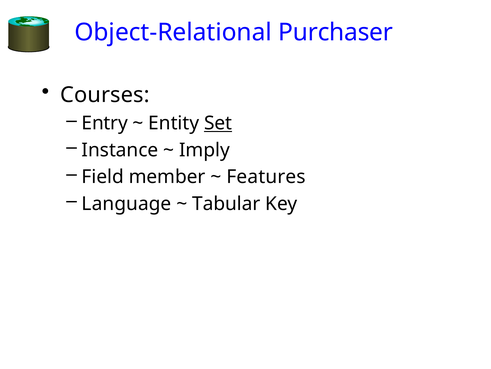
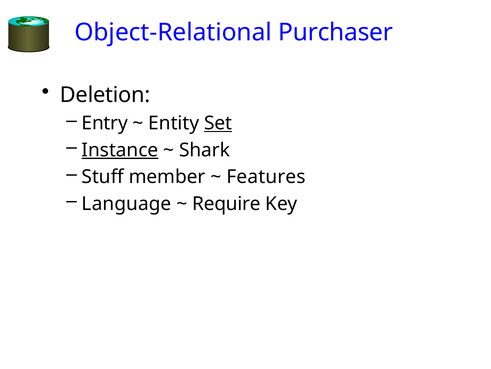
Courses: Courses -> Deletion (105, 95)
Instance underline: none -> present (120, 150)
Imply: Imply -> Shark (204, 150)
Field: Field -> Stuff (103, 177)
Tabular: Tabular -> Require (226, 203)
